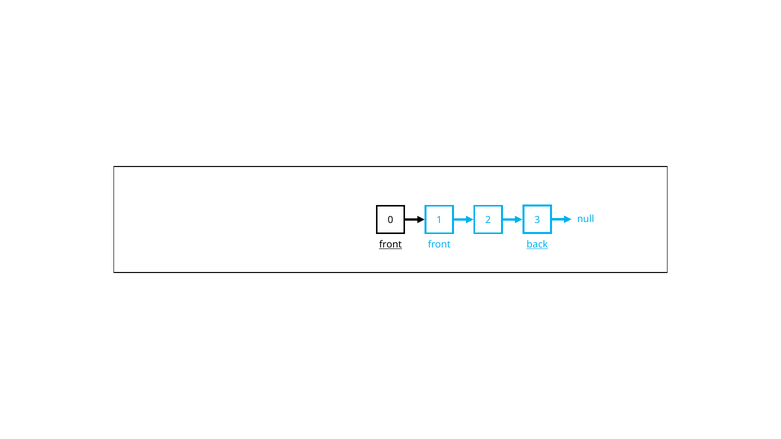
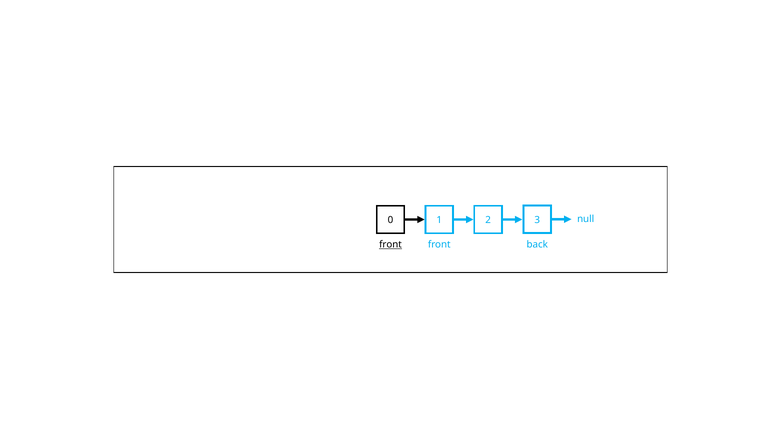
back underline: present -> none (537, 245)
